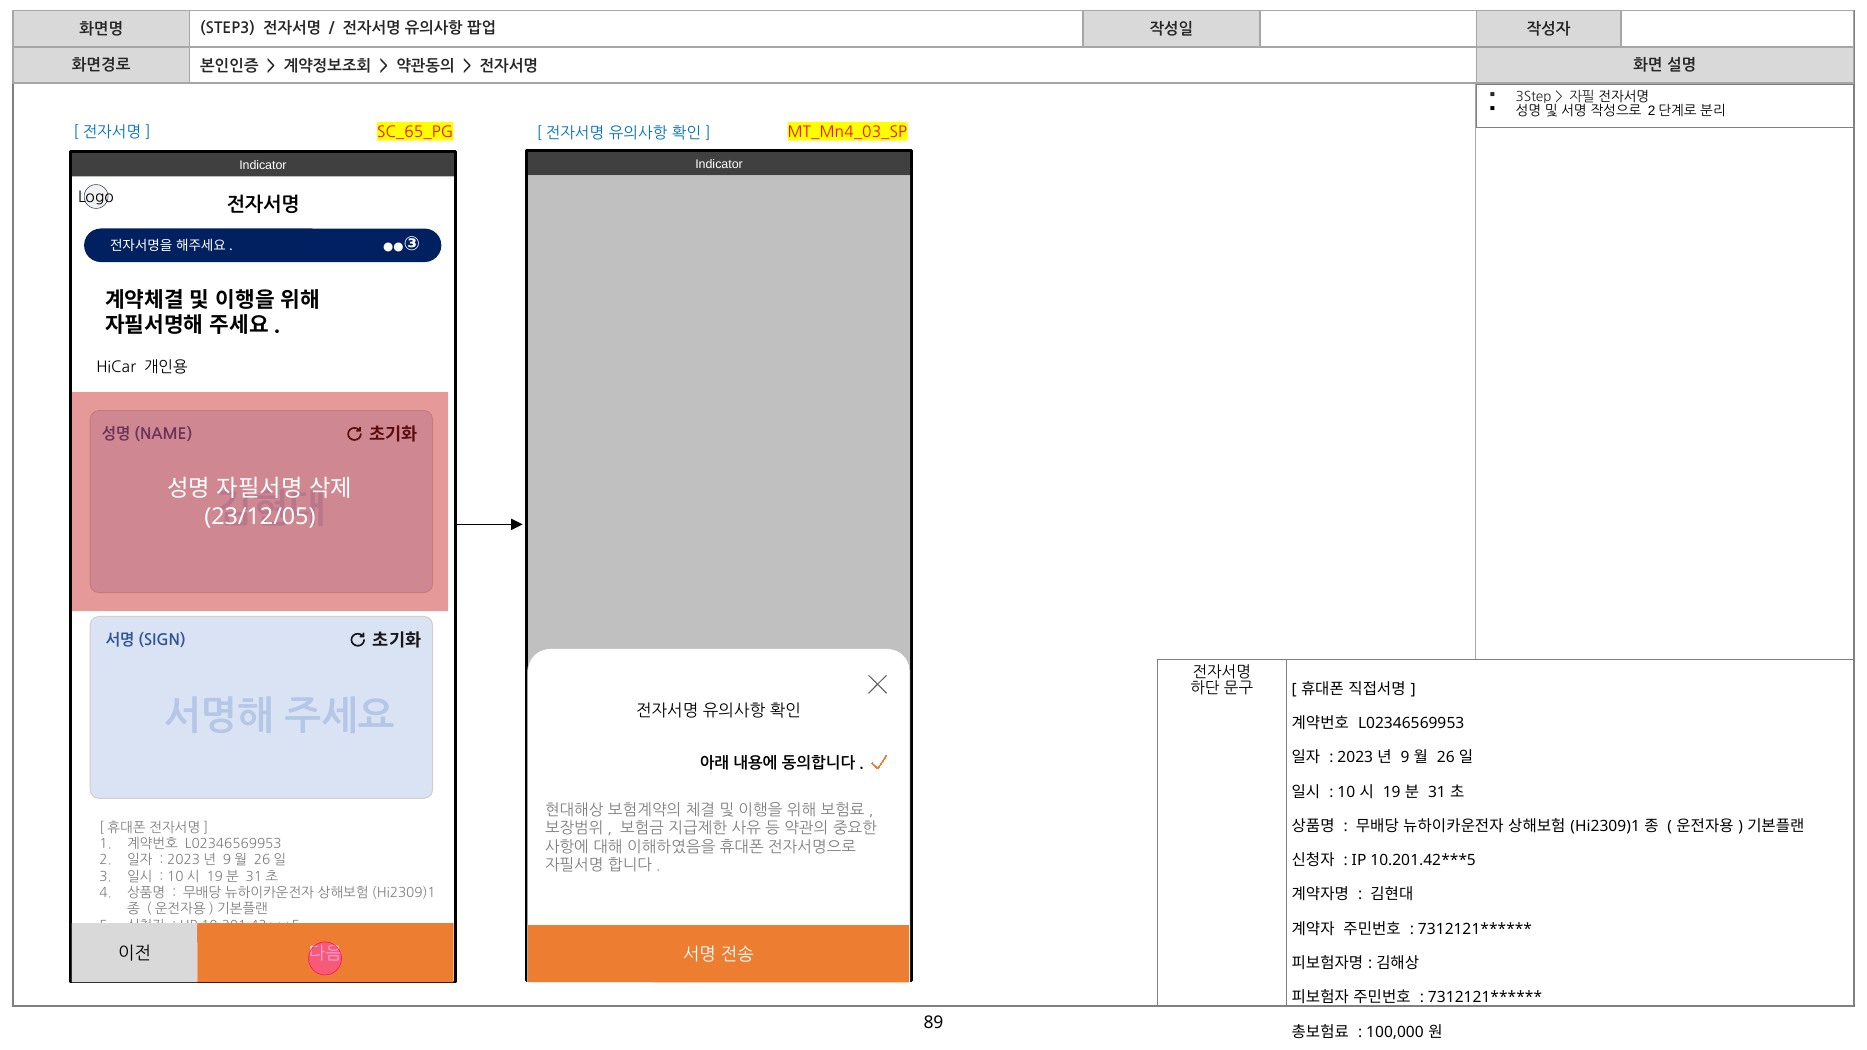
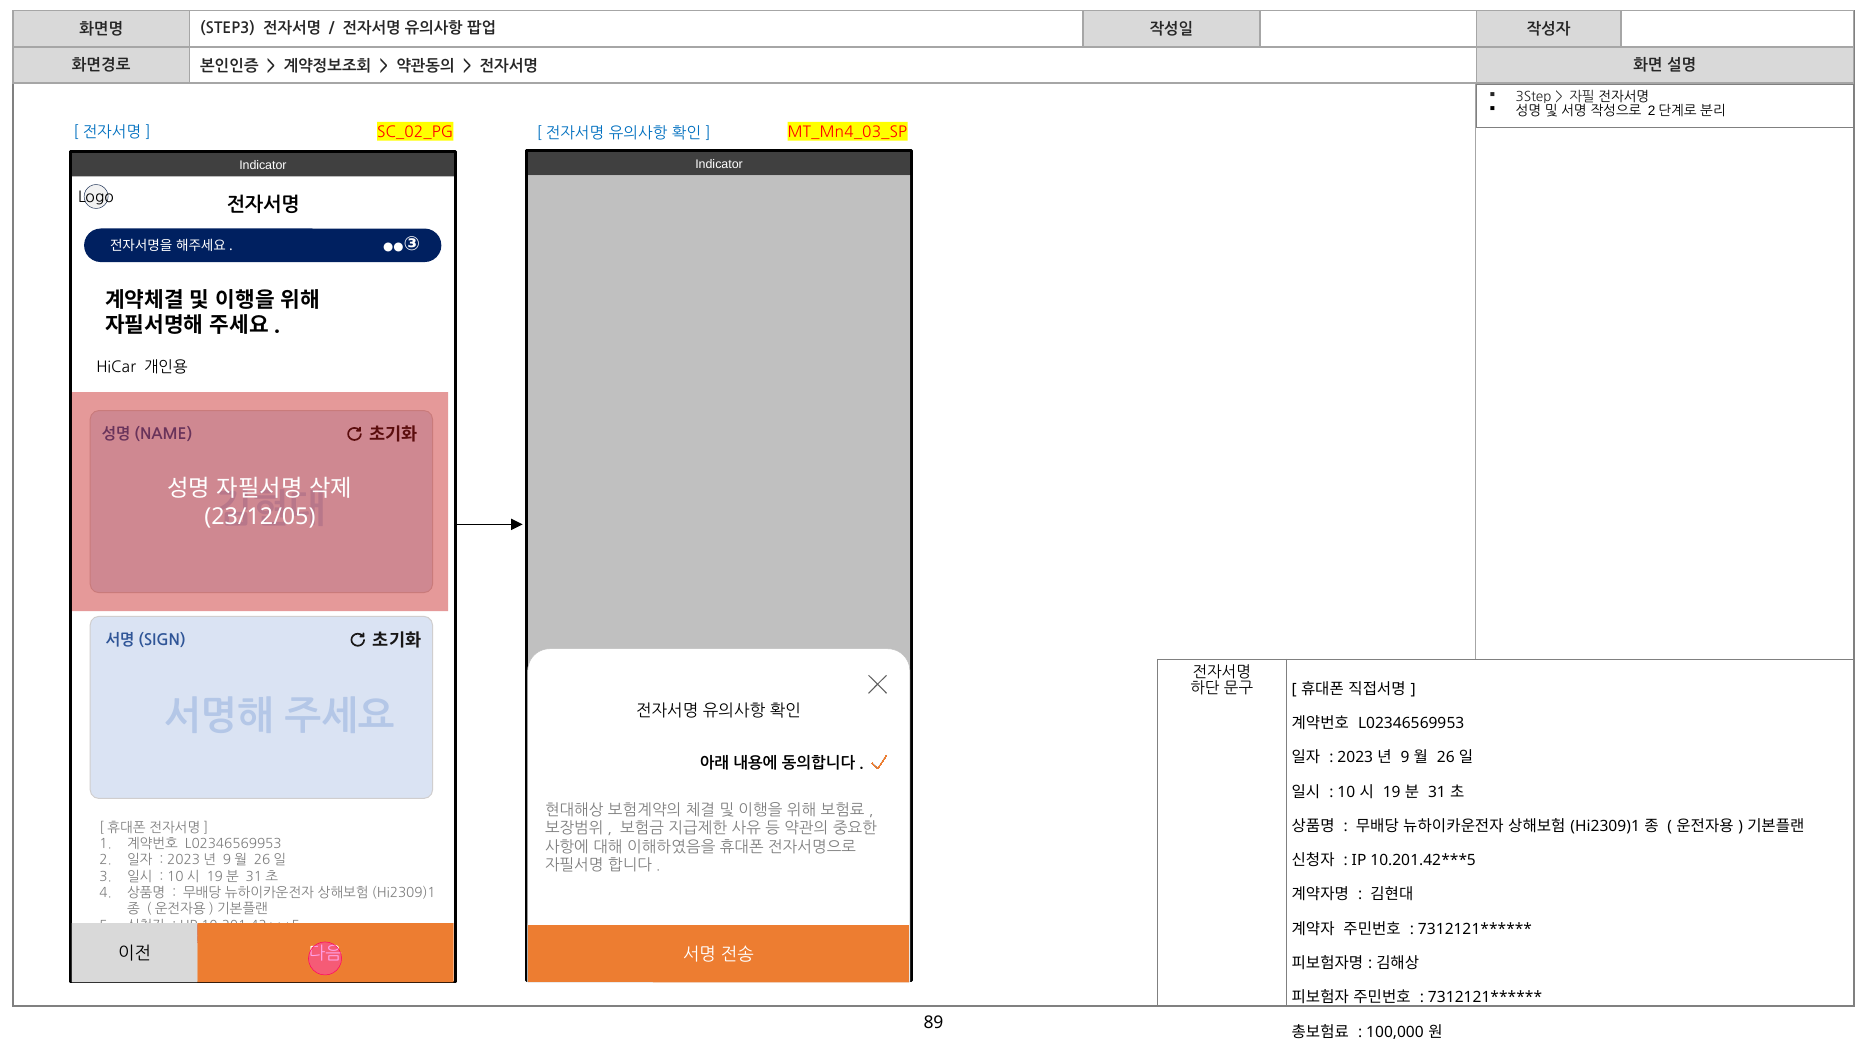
SC_65_PG: SC_65_PG -> SC_02_PG (415, 132)
